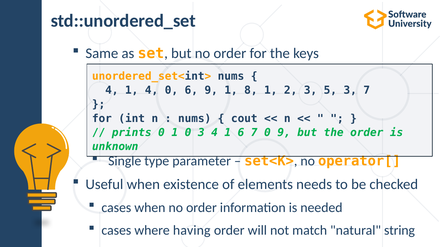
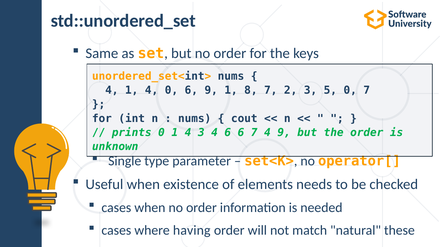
8 1: 1 -> 7 (271, 90)
5 3: 3 -> 0 (350, 90)
0 1 0: 0 -> 4 (188, 133)
3 4 1: 1 -> 6 (228, 133)
7 0: 0 -> 4 (267, 133)
string: string -> these (399, 231)
